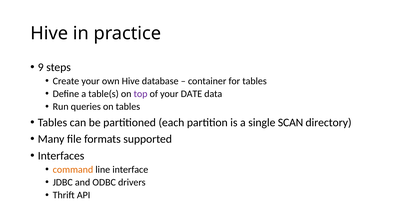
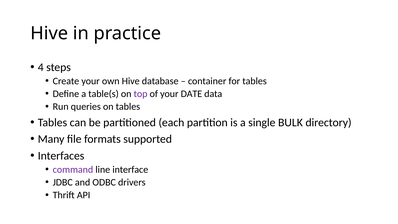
9: 9 -> 4 (41, 67)
SCAN: SCAN -> BULK (290, 122)
command colour: orange -> purple (73, 169)
